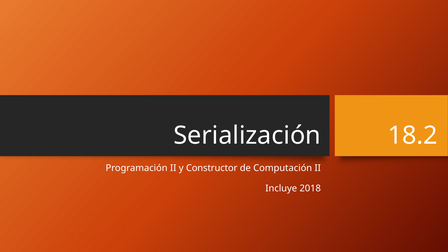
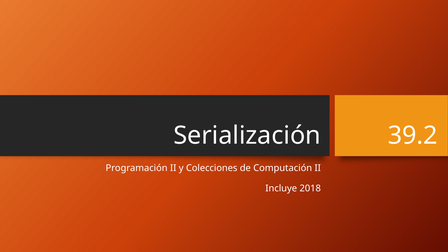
18.2: 18.2 -> 39.2 (413, 135)
Constructor: Constructor -> Colecciones (212, 168)
